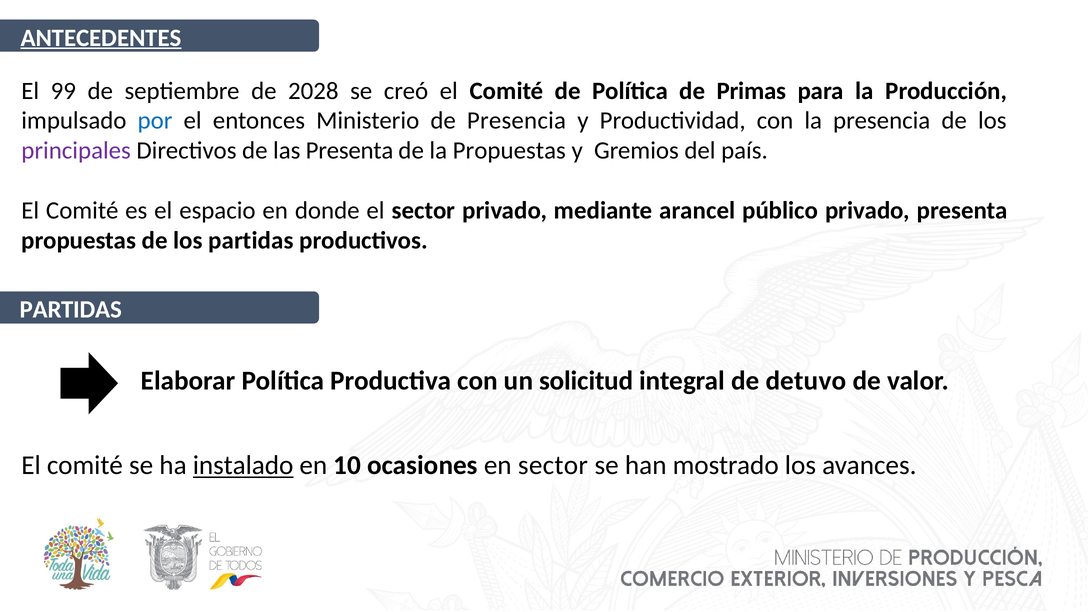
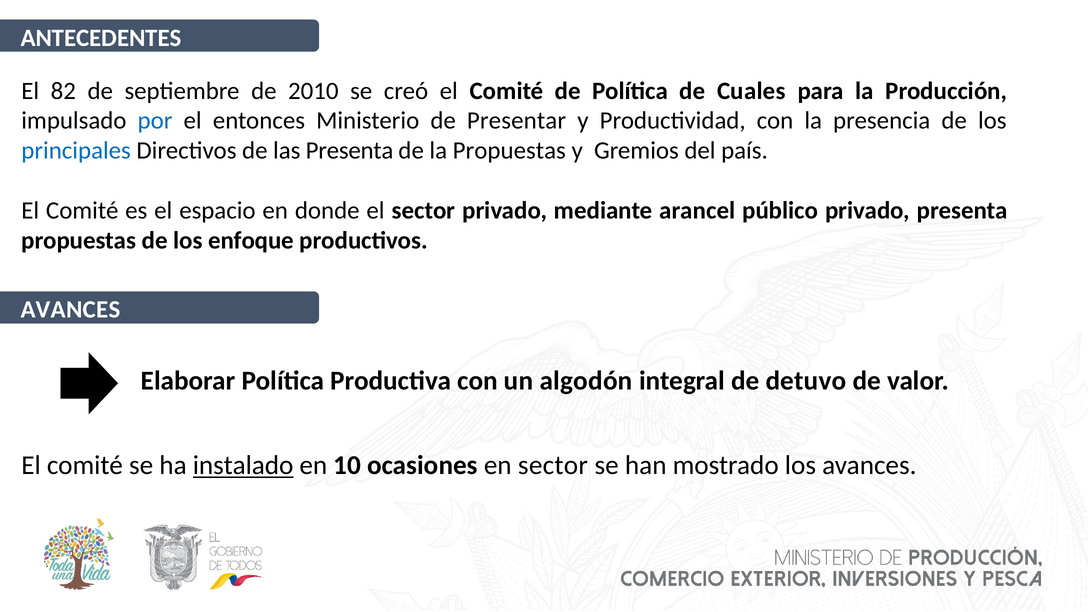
ANTECEDENTES underline: present -> none (101, 38)
99: 99 -> 82 (63, 91)
2028: 2028 -> 2010 (313, 91)
Primas: Primas -> Cuales (751, 91)
de Presencia: Presencia -> Presentar (517, 121)
principales colour: purple -> blue (76, 151)
los partidas: partidas -> enfoque (251, 240)
PARTIDAS: PARTIDAS -> AVANCES (71, 310)
solicitud: solicitud -> algodón (586, 381)
